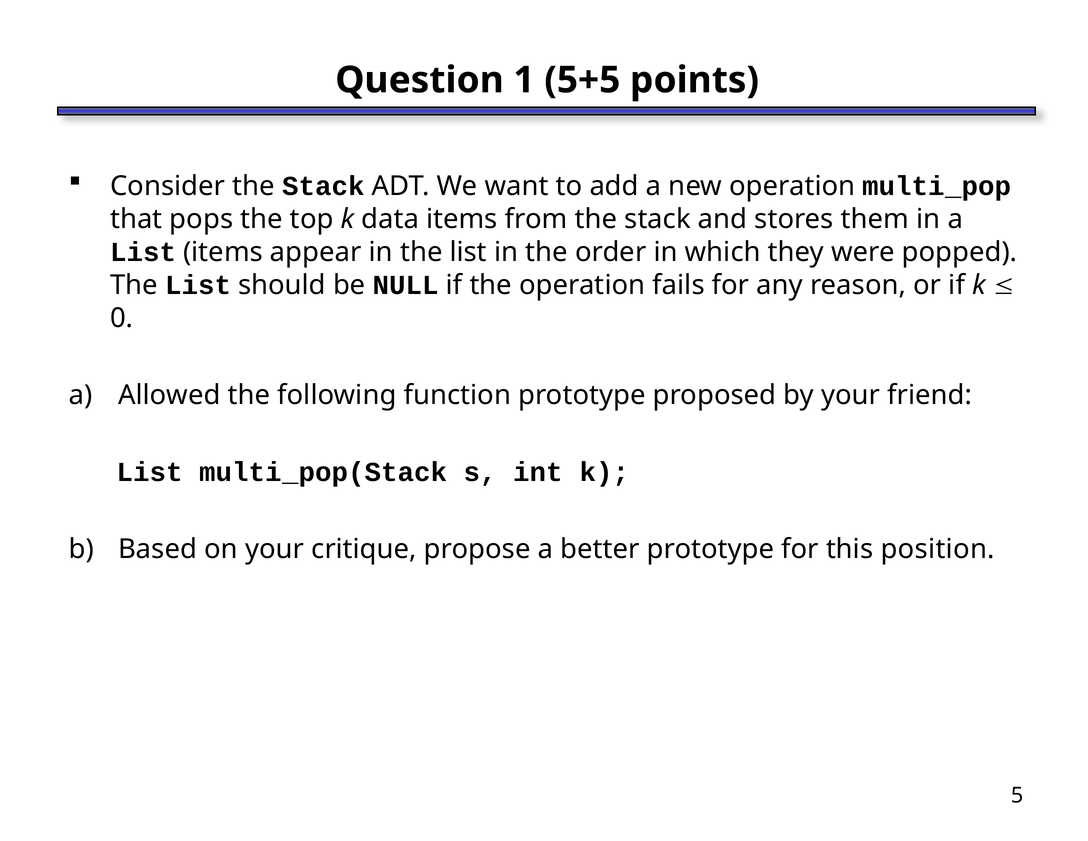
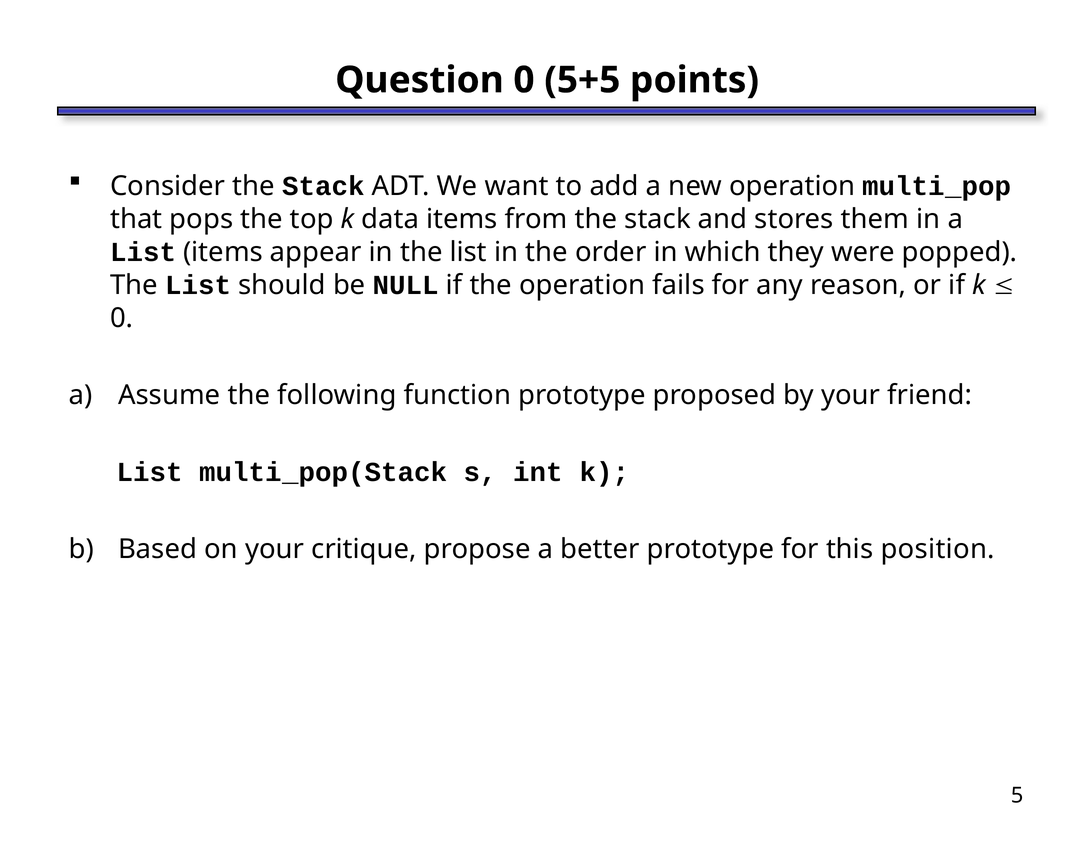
Question 1: 1 -> 0 (524, 80)
Allowed: Allowed -> Assume (169, 395)
